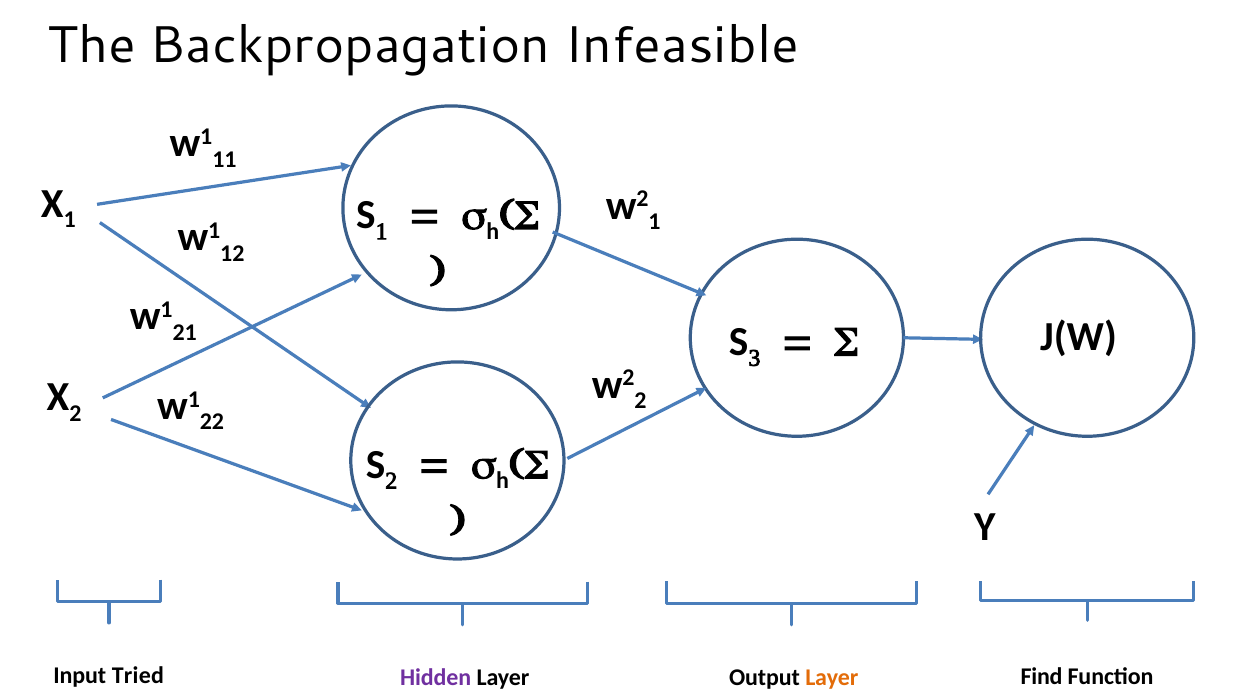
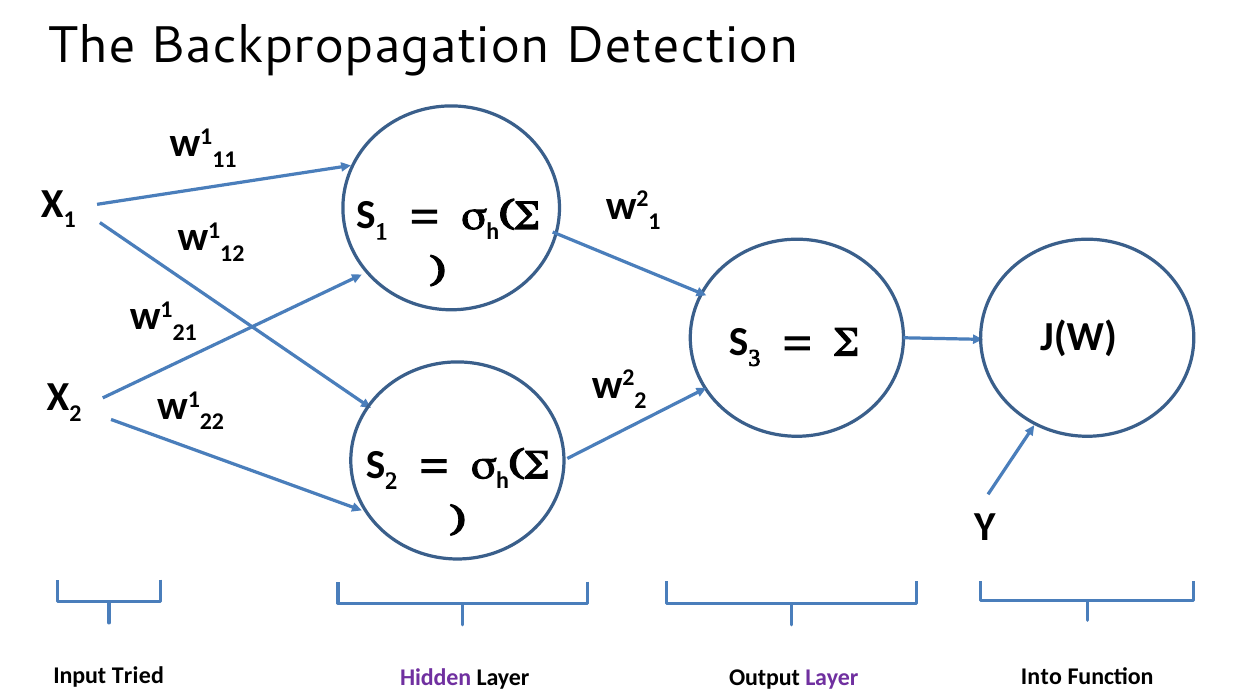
Infeasible: Infeasible -> Detection (682, 46)
Find: Find -> Into (1041, 676)
Layer colour: orange -> purple (832, 678)
